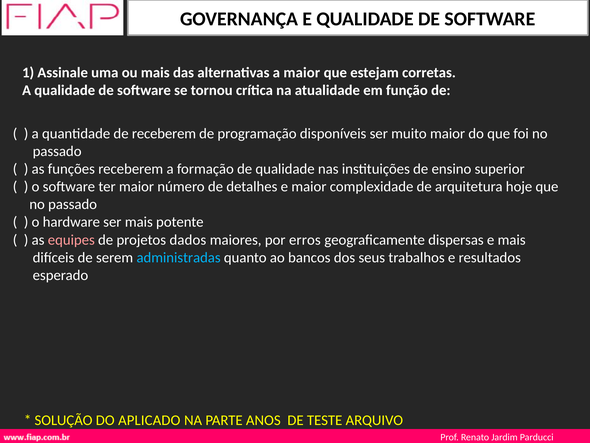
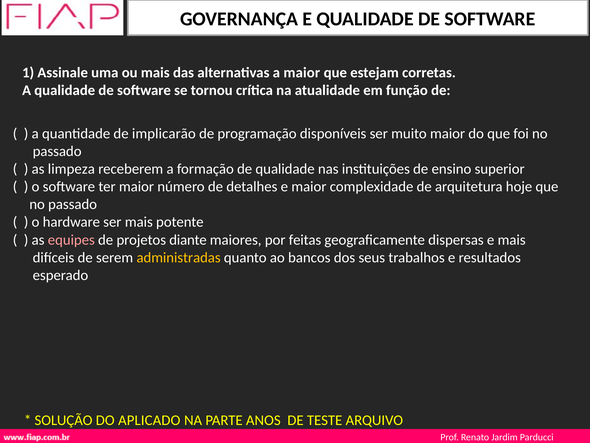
de receberem: receberem -> implicarão (164, 133)
funções: funções -> limpeza (71, 169)
dados: dados -> diante (188, 240)
erros: erros -> feitas (305, 240)
administradas colour: light blue -> yellow (179, 257)
